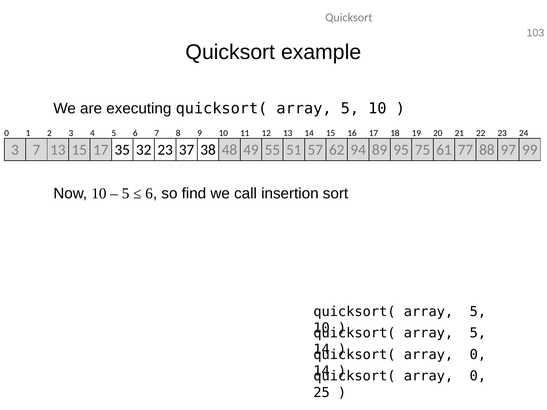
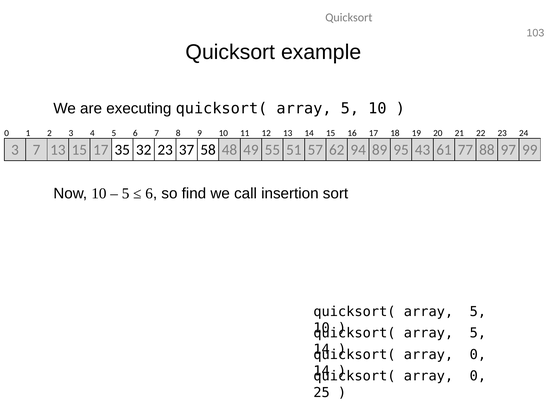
38: 38 -> 58 (208, 150)
75: 75 -> 43 (423, 150)
